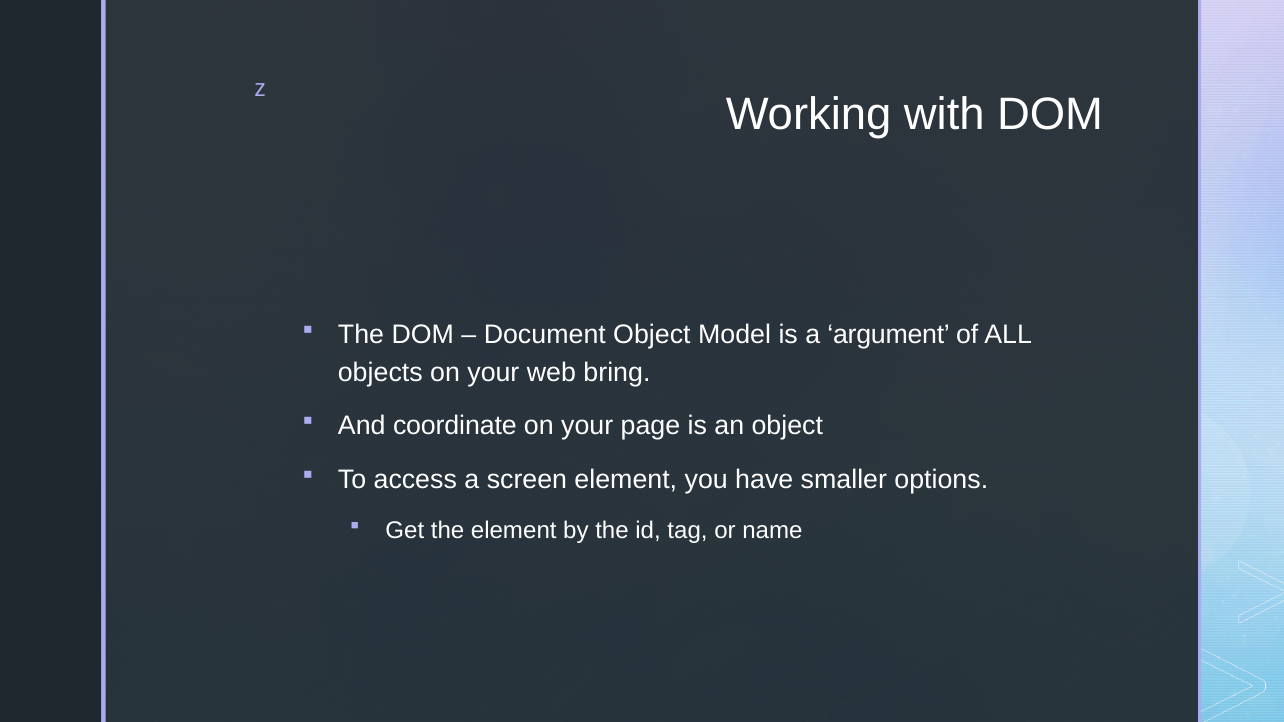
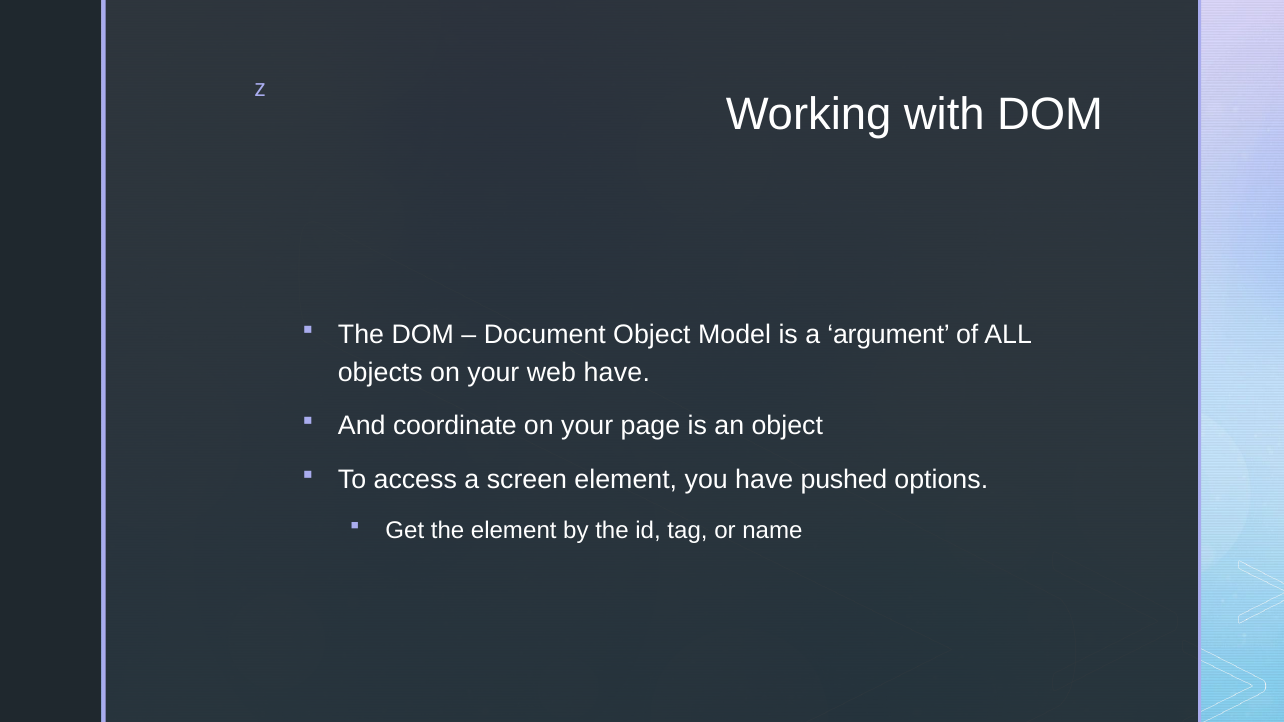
web bring: bring -> have (617, 373)
smaller: smaller -> pushed (844, 479)
